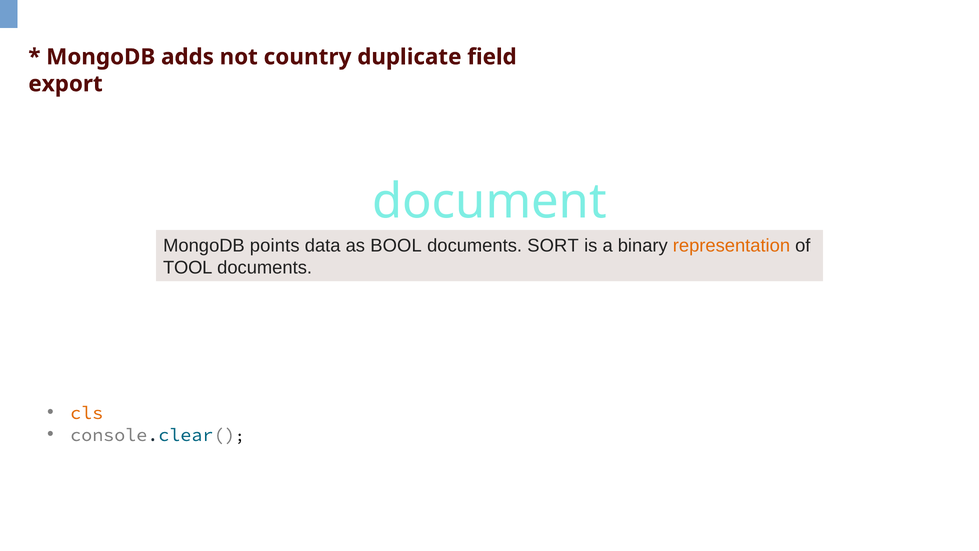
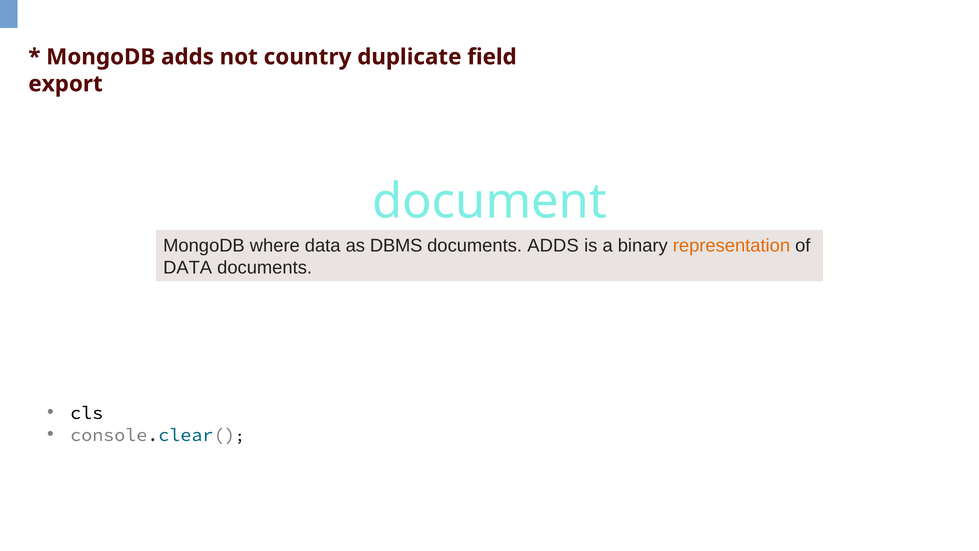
points: points -> where (275, 246)
BOOL: BOOL -> DBMS (396, 246)
documents SORT: SORT -> ADDS (553, 246)
TOOL: TOOL -> DATA (188, 268)
cls colour: orange -> black (87, 413)
